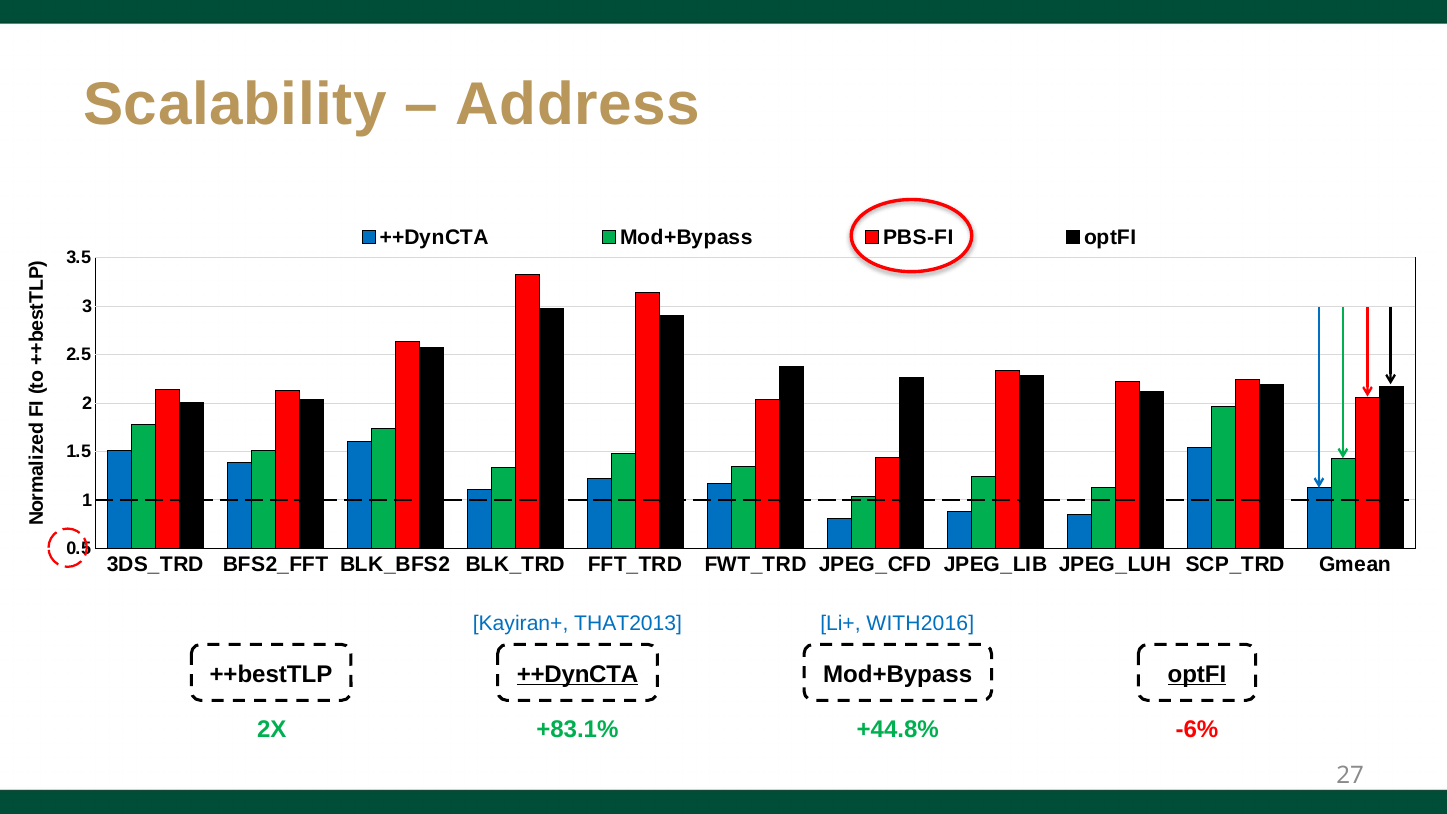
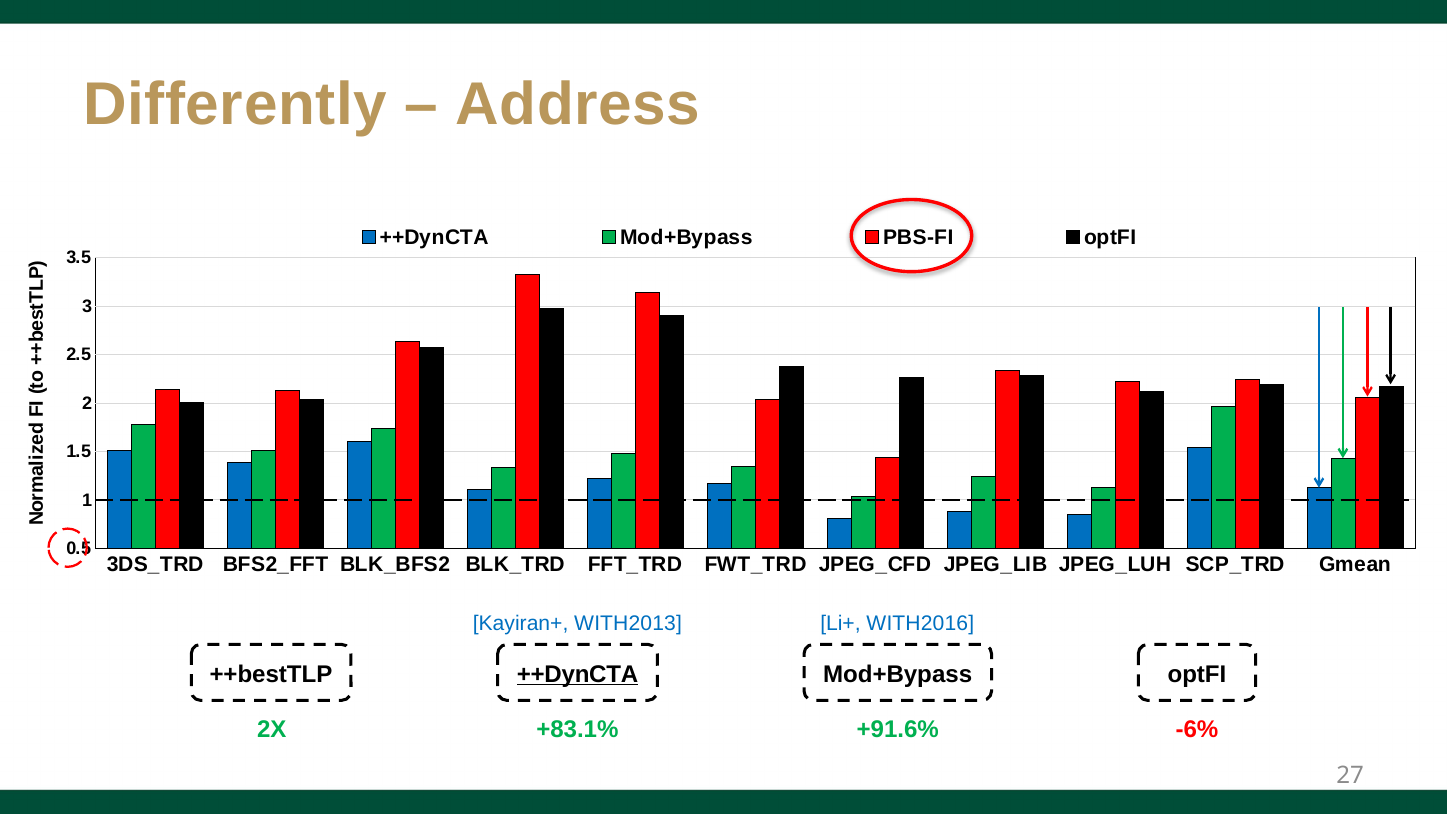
Scalability: Scalability -> Differently (235, 105)
THAT2013: THAT2013 -> WITH2013 (628, 623)
optFI underline: present -> none (1197, 674)
+44.8%: +44.8% -> +91.6% (898, 730)
